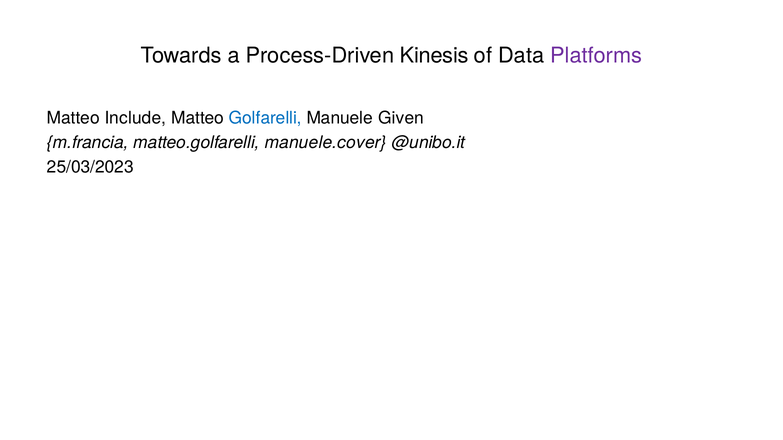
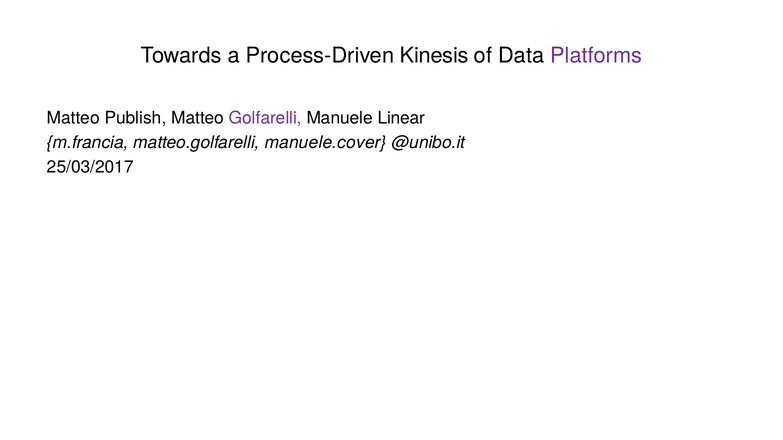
Include: Include -> Publish (135, 118)
Golfarelli colour: blue -> purple (265, 118)
Given: Given -> Linear (401, 118)
25/03/2023: 25/03/2023 -> 25/03/2017 (90, 167)
